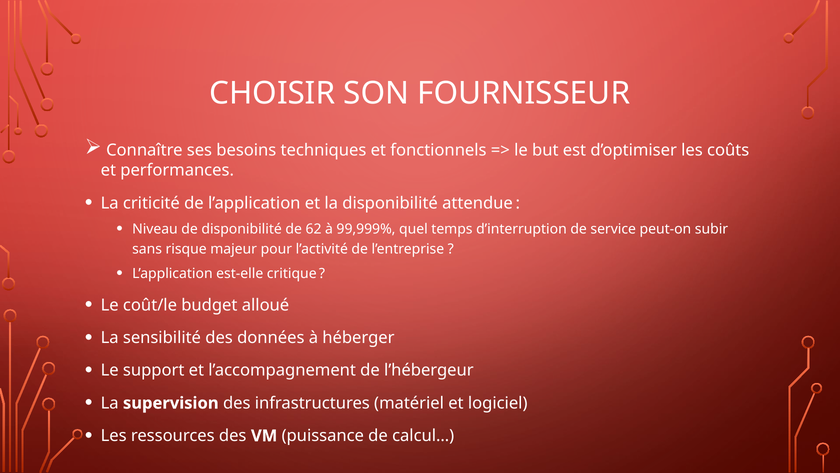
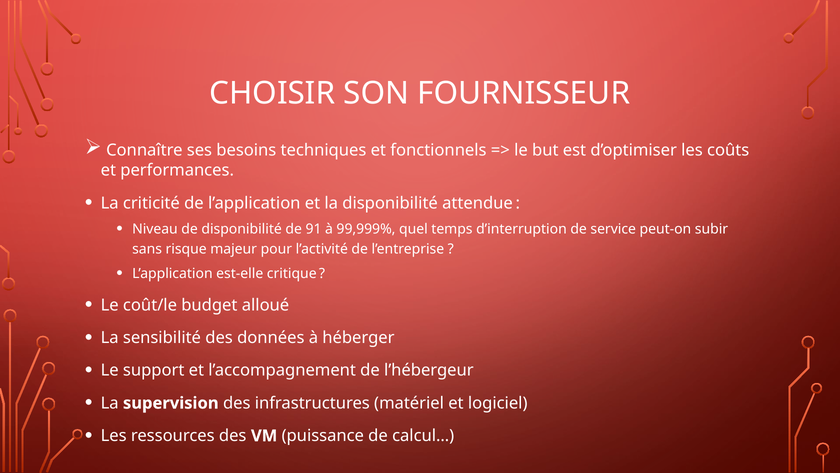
62: 62 -> 91 (314, 229)
